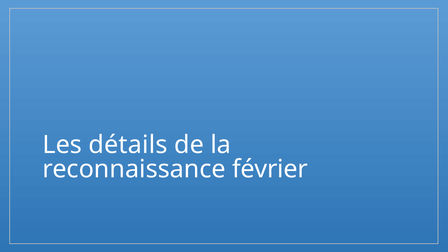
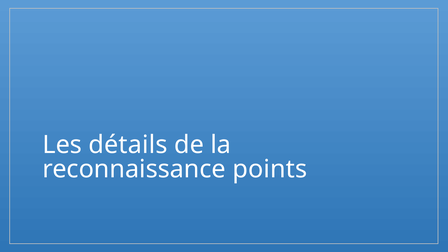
février: février -> points (270, 169)
